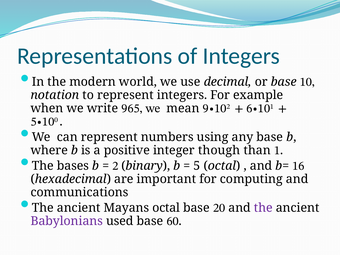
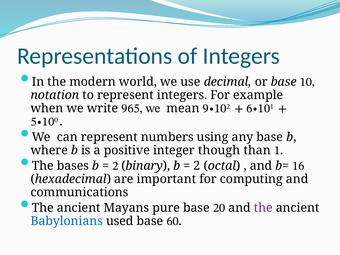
5: 5 -> 2 (197, 166)
Mayans octal: octal -> pure (166, 208)
Babylonians colour: purple -> blue (67, 221)
